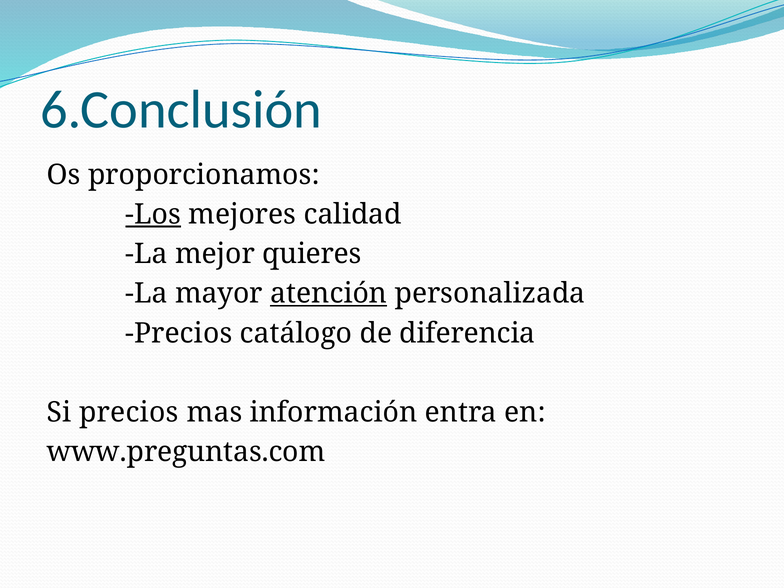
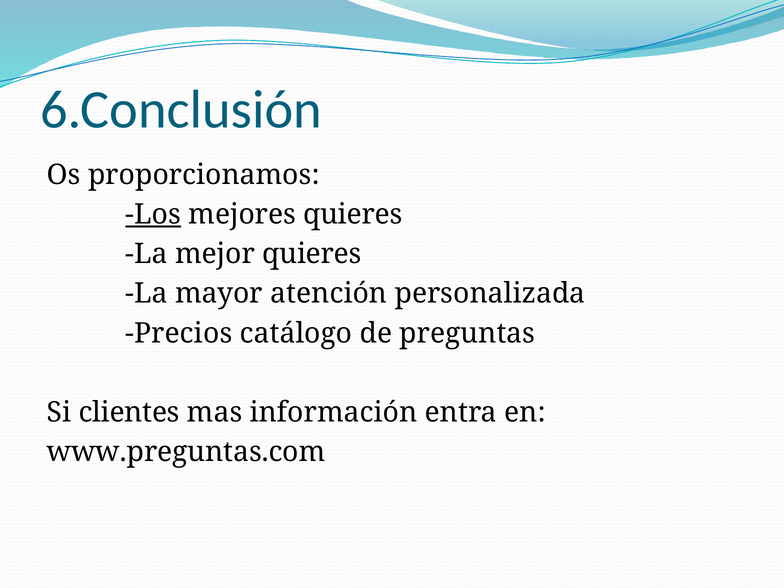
mejores calidad: calidad -> quieres (353, 214)
atención underline: present -> none (329, 294)
diferencia: diferencia -> preguntas (467, 333)
Si precios: precios -> clientes (129, 412)
